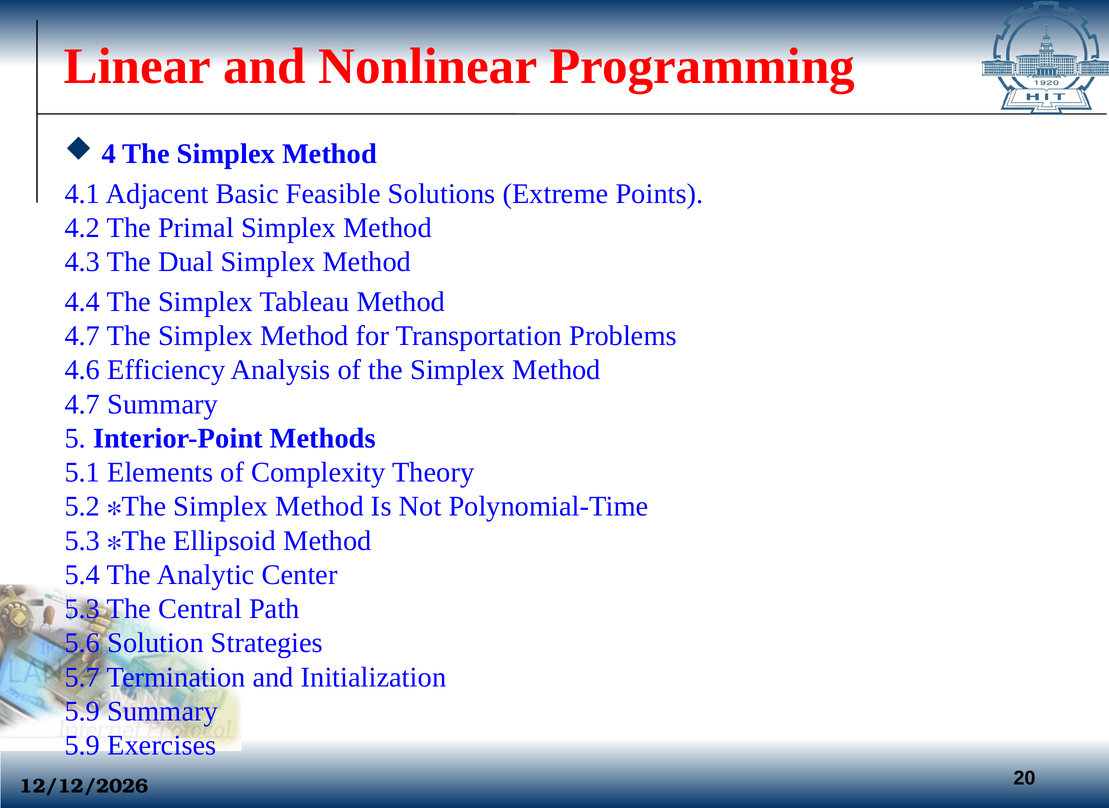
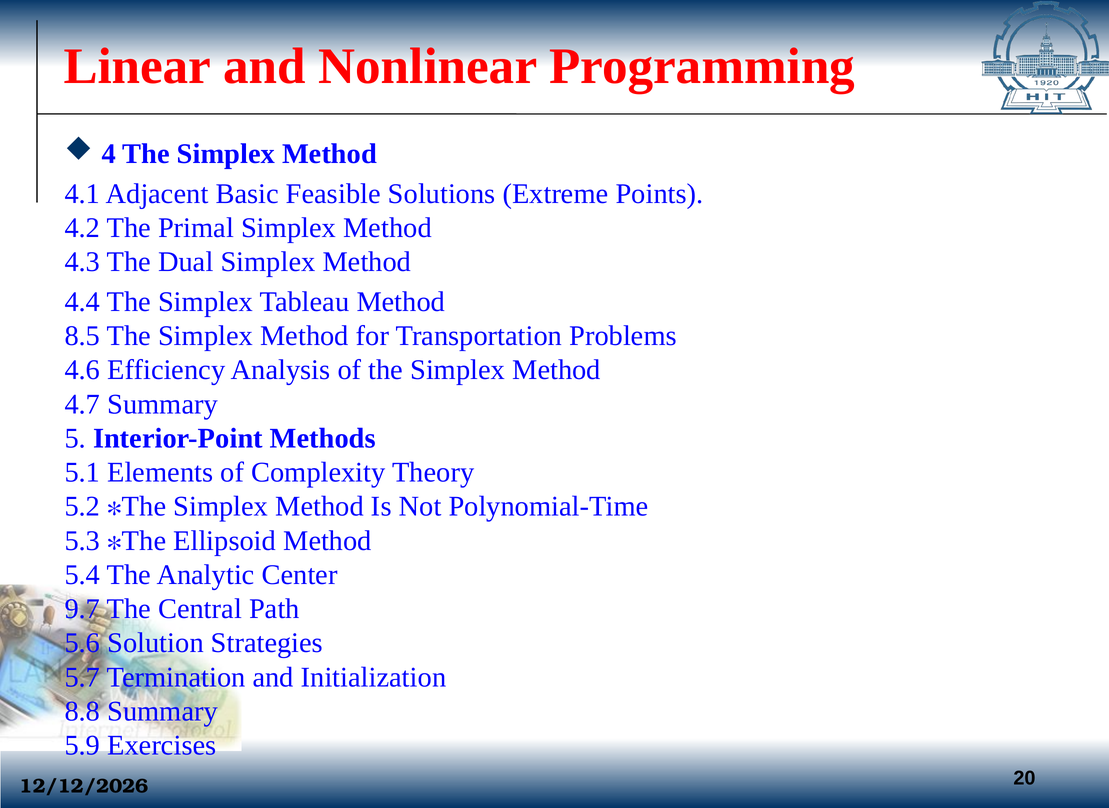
4.7: 4.7 -> 8.5 (82, 336)
5.3: 5.3 -> 9.7 (82, 609)
5.9: 5.9 -> 8.8 (82, 711)
